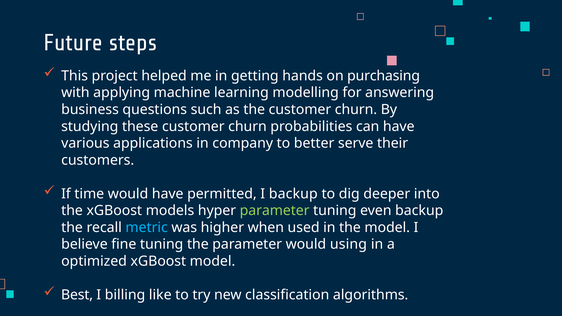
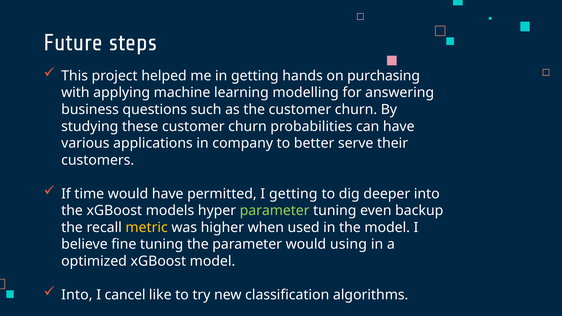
I backup: backup -> getting (293, 194)
metric colour: light blue -> yellow (147, 228)
Best: Best -> Into (77, 295)
billing: billing -> cancel (125, 295)
